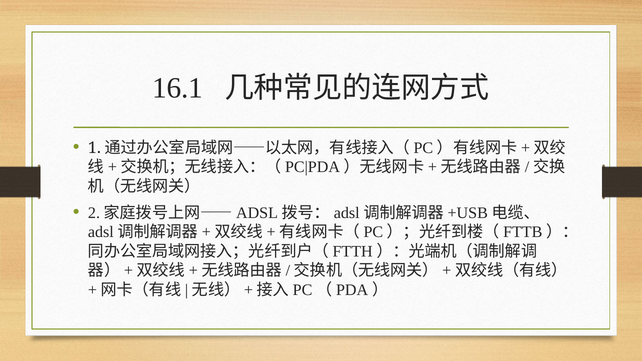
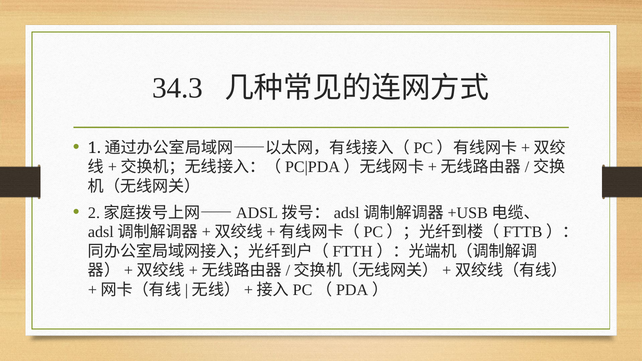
16.1: 16.1 -> 34.3 (178, 88)
